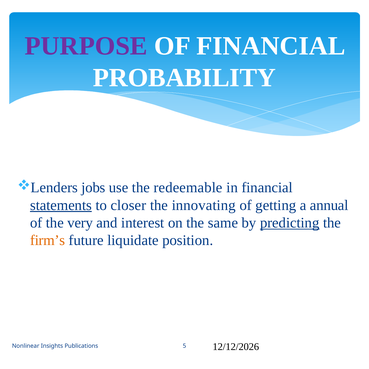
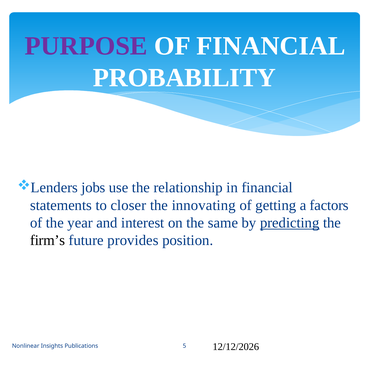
redeemable: redeemable -> relationship (188, 188)
statements underline: present -> none (61, 205)
annual: annual -> factors (329, 205)
very: very -> year (80, 223)
firm’s colour: orange -> black (48, 240)
liquidate: liquidate -> provides (133, 240)
